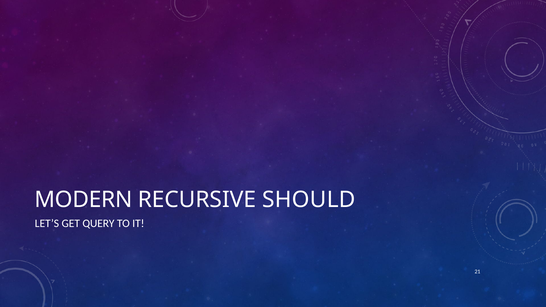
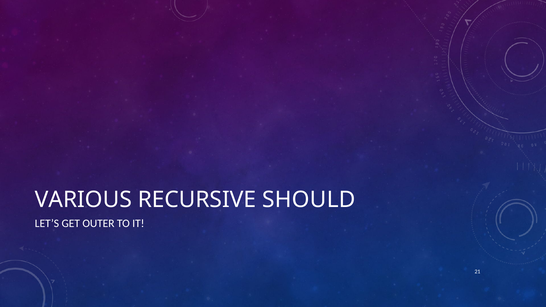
MODERN: MODERN -> VARIOUS (83, 200)
QUERY: QUERY -> OUTER (98, 224)
